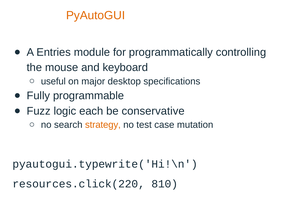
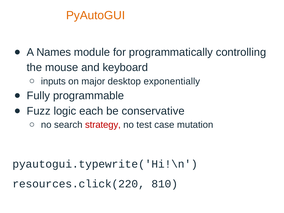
Entries: Entries -> Names (54, 52)
useful: useful -> inputs (53, 81)
specifications: specifications -> exponentially (172, 81)
strategy colour: orange -> red (103, 125)
